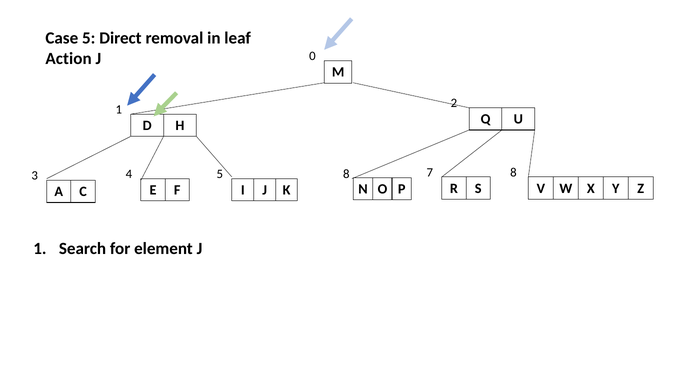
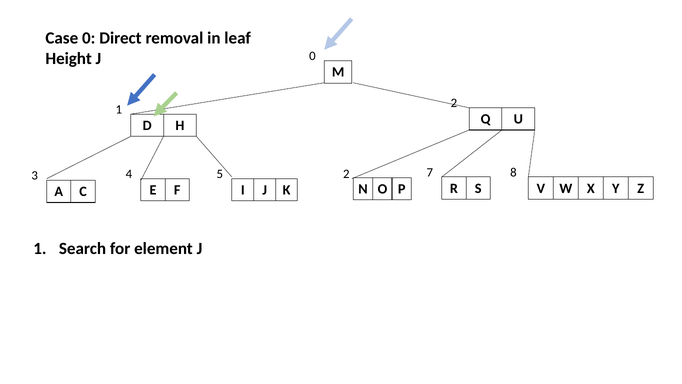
Case 5: 5 -> 0 (89, 38)
Action: Action -> Height (69, 59)
5 8: 8 -> 2 (346, 174)
